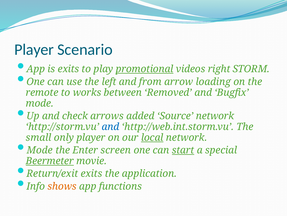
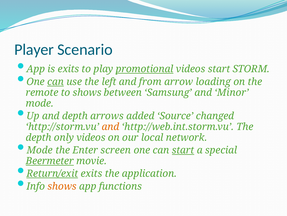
videos right: right -> start (219, 69)
can underline: none -> present (56, 81)
to works: works -> shows (87, 92)
Removed: Removed -> Samsung (168, 92)
Bugfix: Bugfix -> Minor (232, 92)
and check: check -> depth (75, 116)
Source network: network -> changed (215, 116)
and colour: blue -> orange (110, 126)
small: small -> depth (39, 137)
only player: player -> videos (91, 137)
local underline: present -> none (152, 137)
Return/exit underline: none -> present (52, 173)
